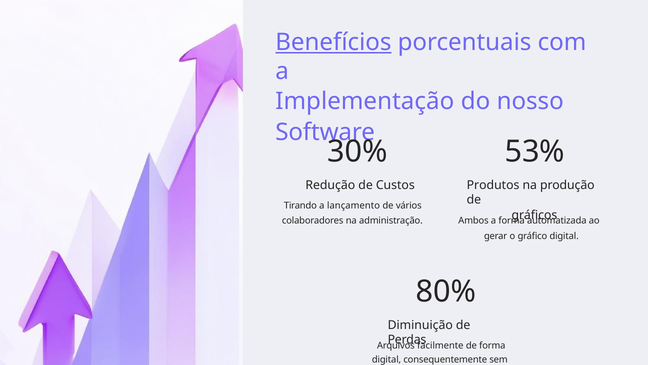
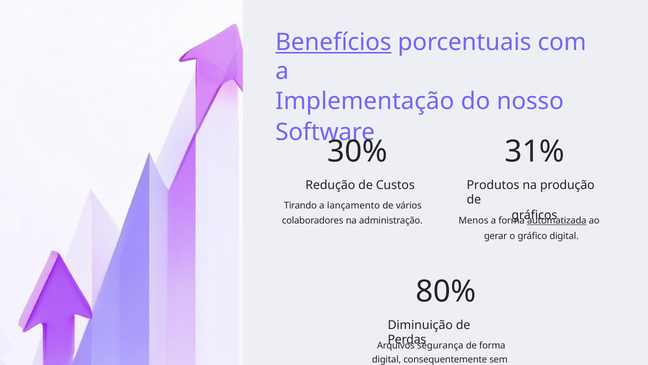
53%: 53% -> 31% (535, 152)
Ambos: Ambos -> Menos (473, 221)
automatizada underline: none -> present (557, 221)
facilmente: facilmente -> segurança (440, 346)
